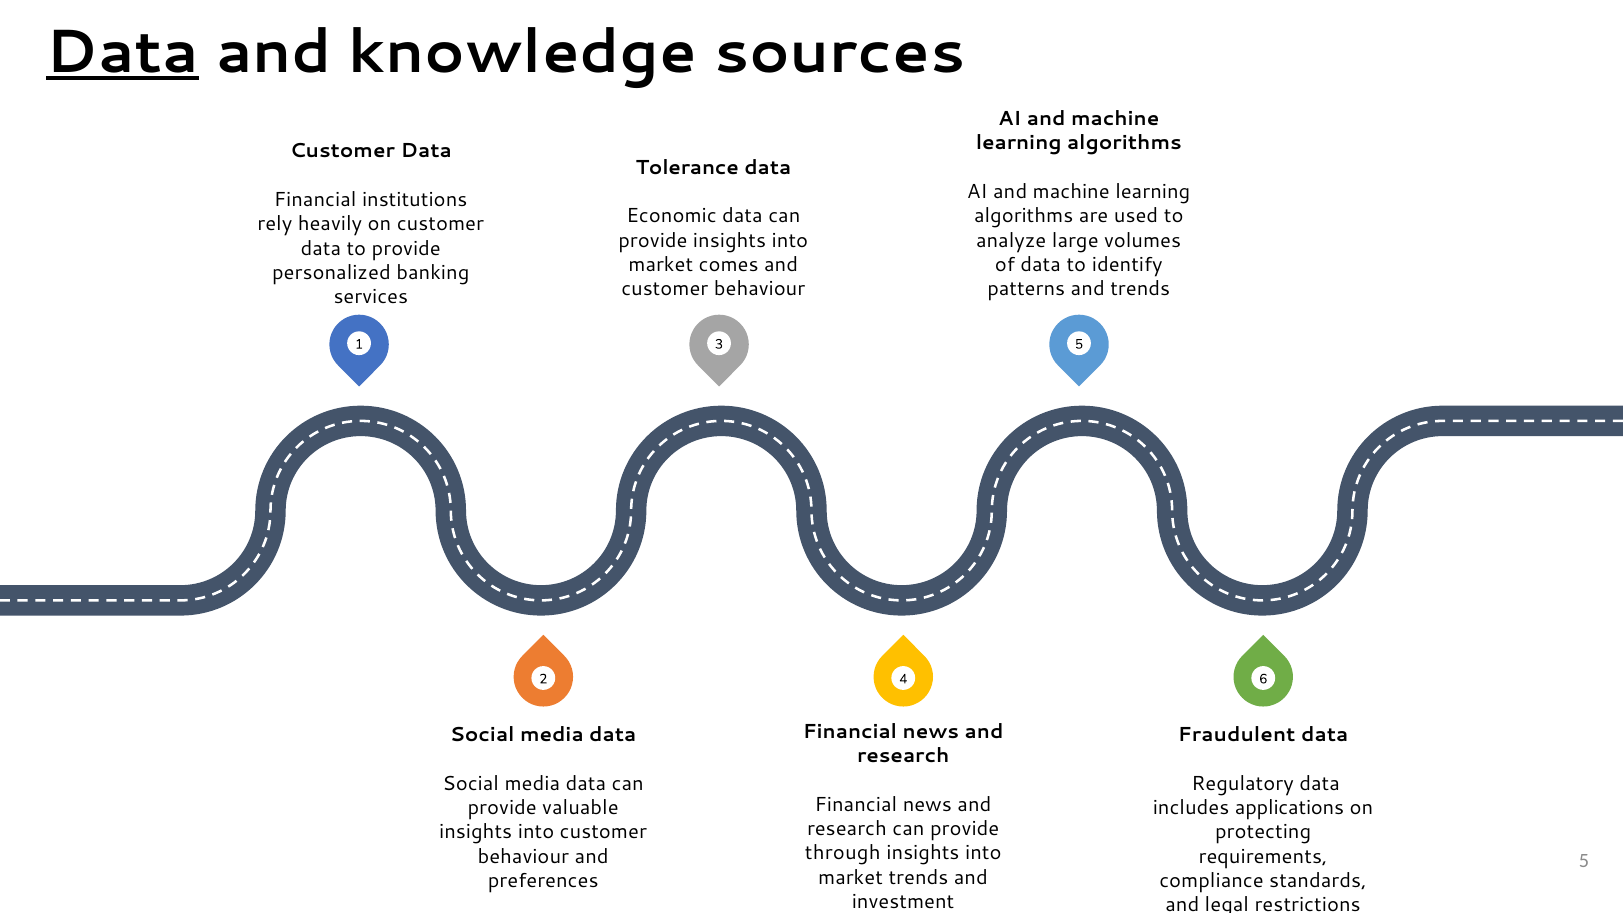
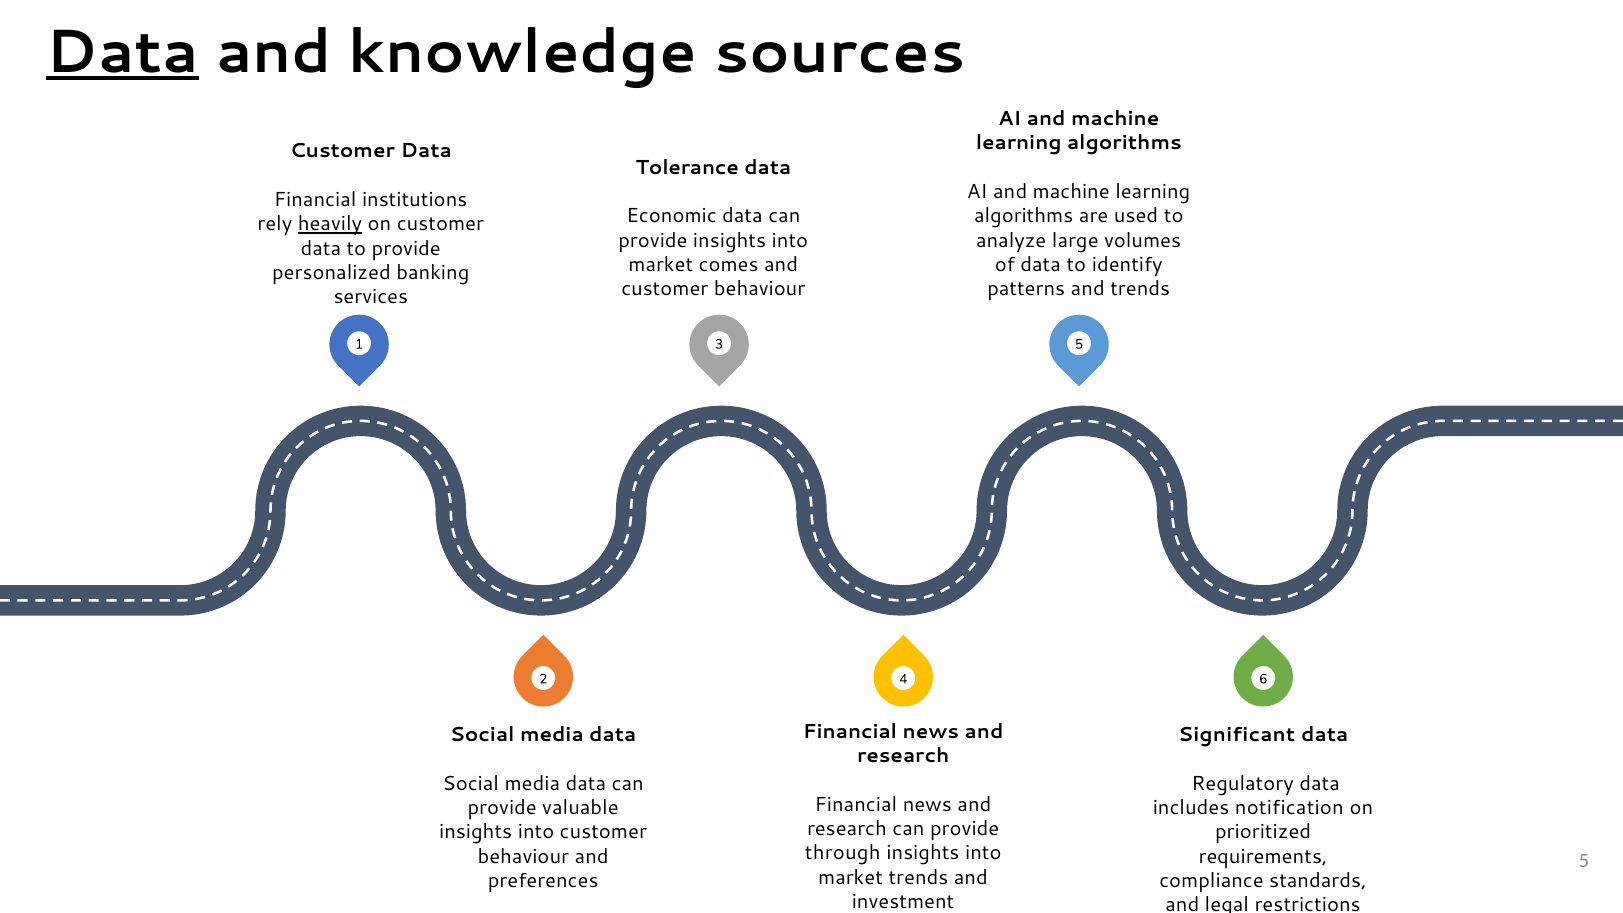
heavily underline: none -> present (330, 224)
Fraudulent: Fraudulent -> Significant (1237, 735)
applications: applications -> notification (1289, 808)
protecting: protecting -> prioritized (1263, 832)
